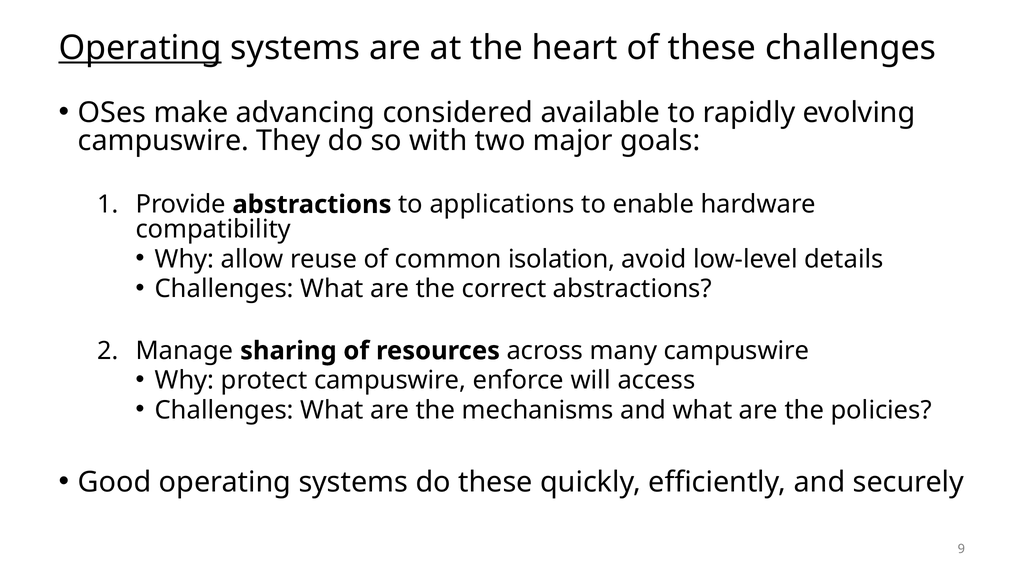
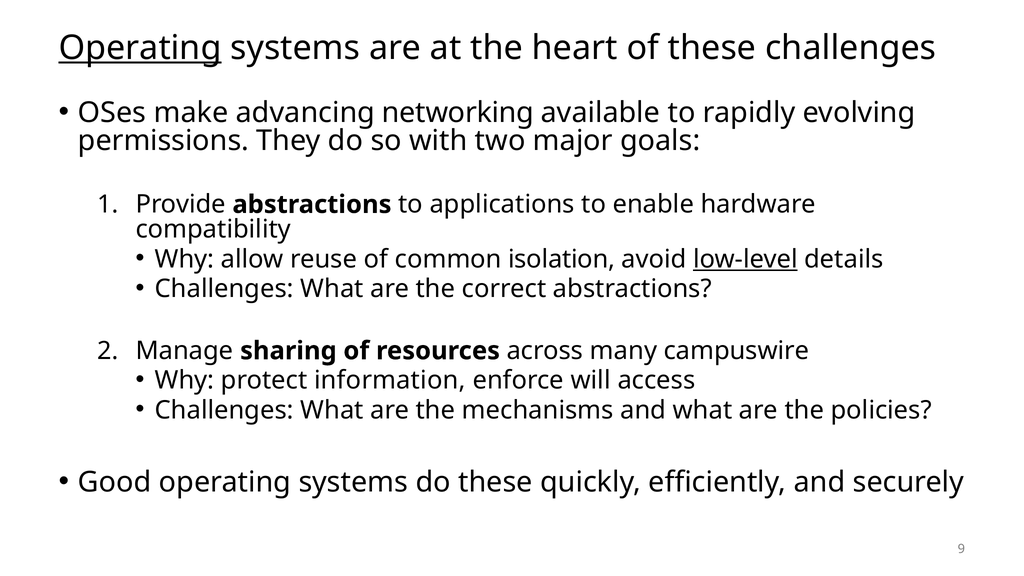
considered: considered -> networking (458, 113)
campuswire: campuswire -> permissions (163, 141)
low-level underline: none -> present (745, 259)
protect campuswire: campuswire -> information (390, 380)
